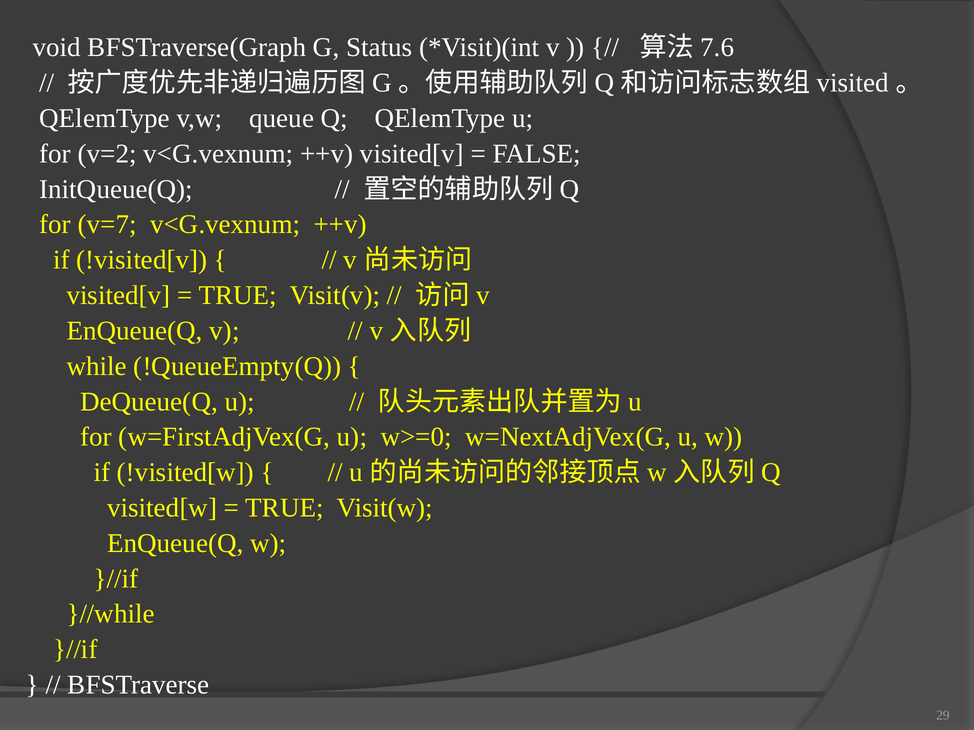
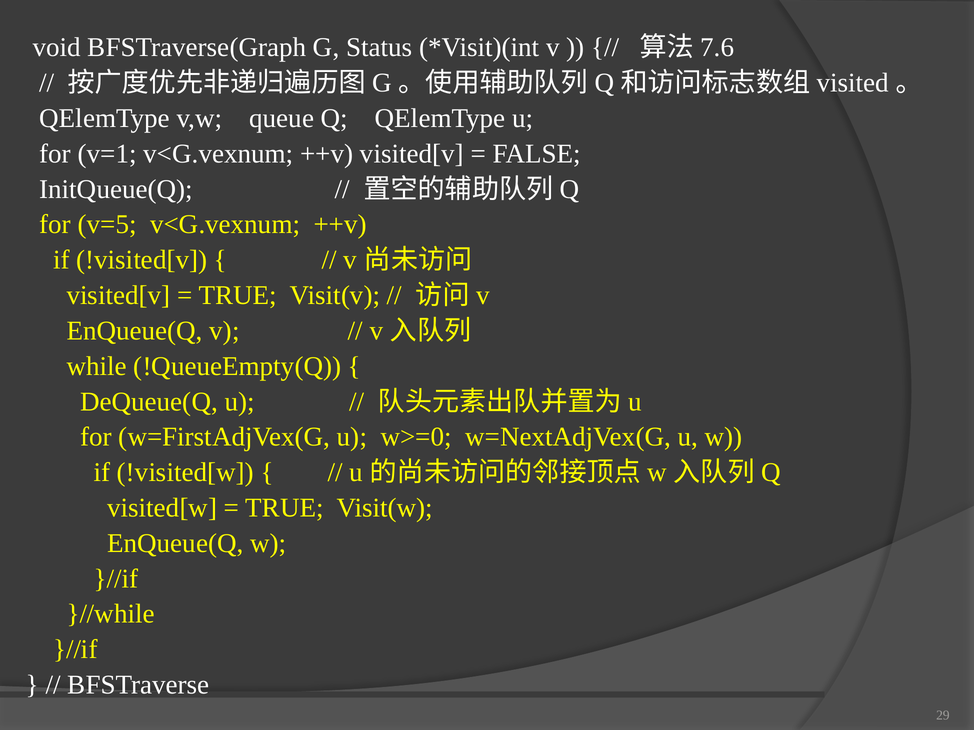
v=2: v=2 -> v=1 (107, 154)
v=7: v=7 -> v=5 (107, 225)
